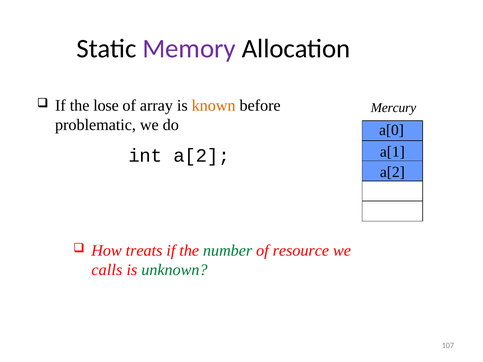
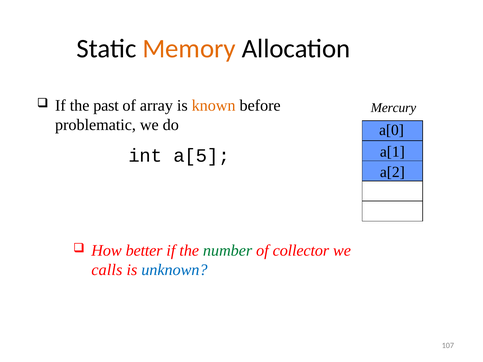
Memory colour: purple -> orange (189, 49)
lose: lose -> past (106, 106)
int a[2: a[2 -> a[5 (202, 156)
treats: treats -> better (144, 251)
resource: resource -> collector (301, 251)
unknown colour: green -> blue (174, 270)
